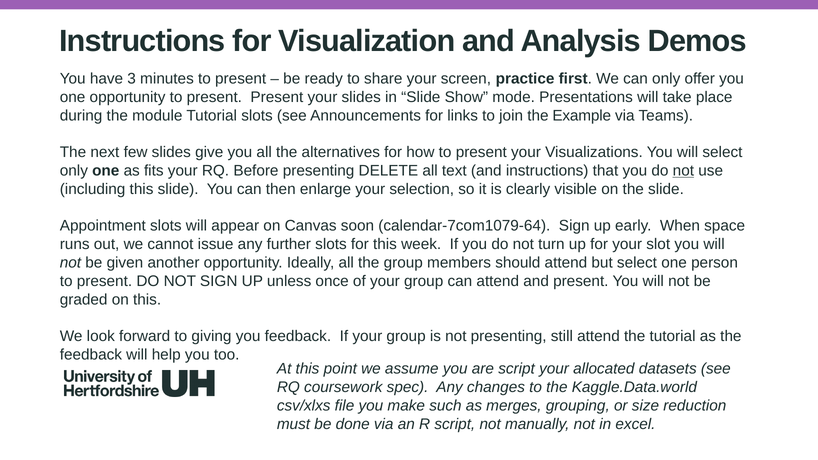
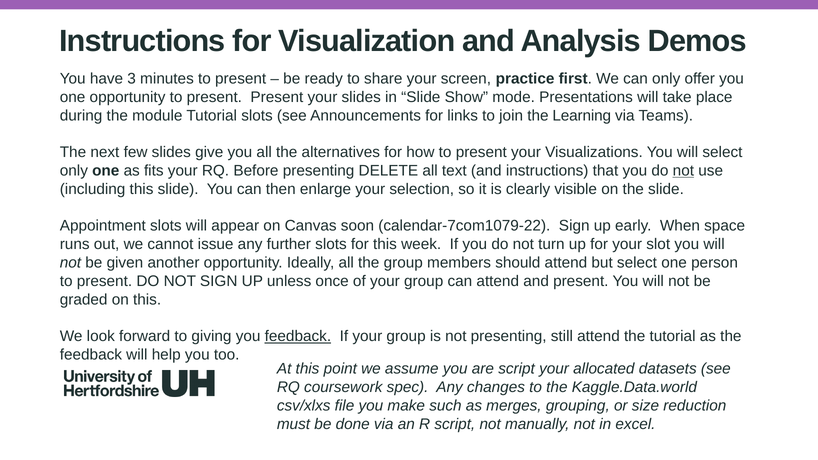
Example: Example -> Learning (582, 115)
calendar-7com1079-64: calendar-7com1079-64 -> calendar-7com1079-22 (464, 226)
feedback underline: none -> present (298, 336)
